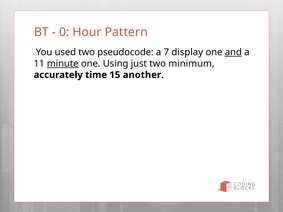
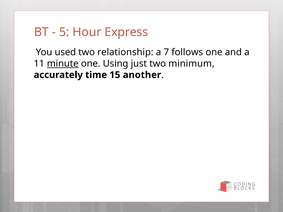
0: 0 -> 5 (64, 32)
Pattern: Pattern -> Express (126, 32)
pseudocode: pseudocode -> relationship (125, 52)
display: display -> follows (187, 52)
and underline: present -> none (233, 52)
